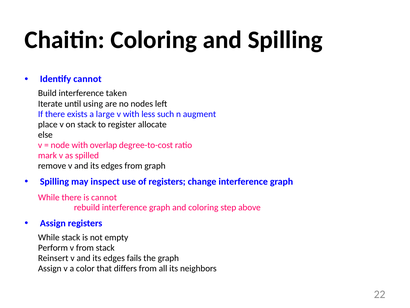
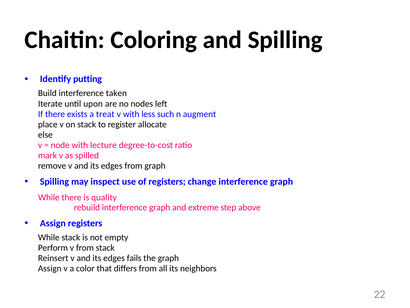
Identify cannot: cannot -> putting (88, 79)
using: using -> upon (93, 103)
large: large -> treat (105, 114)
overlap: overlap -> lecture (103, 145)
is cannot: cannot -> quality (104, 197)
and coloring: coloring -> extreme (203, 207)
